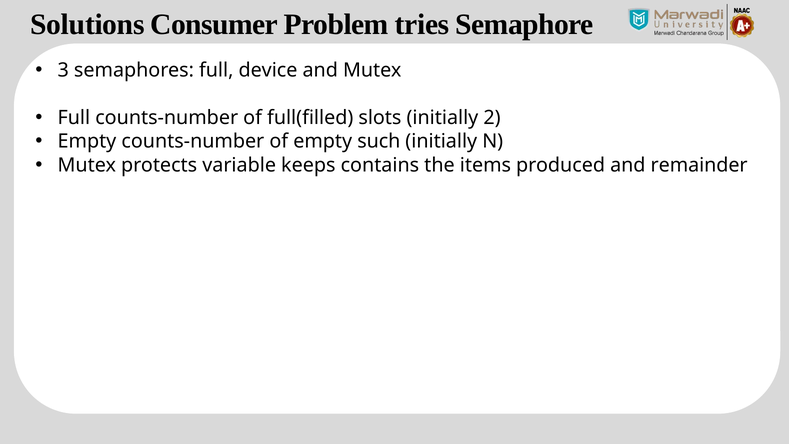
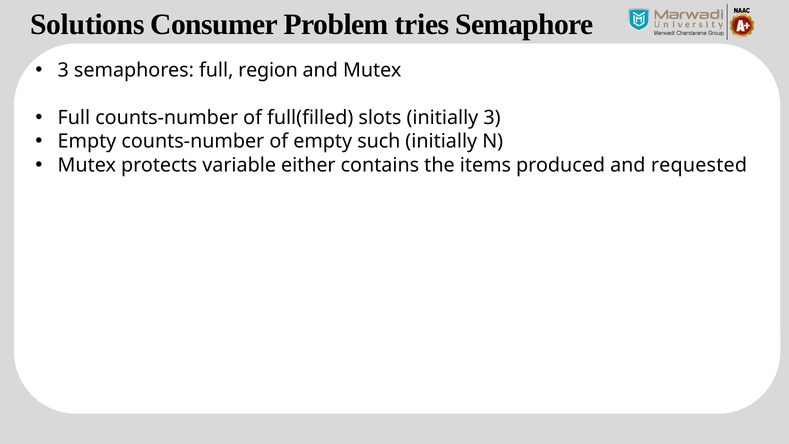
device: device -> region (268, 70)
initially 2: 2 -> 3 (492, 118)
keeps: keeps -> either (308, 165)
remainder: remainder -> requested (699, 165)
